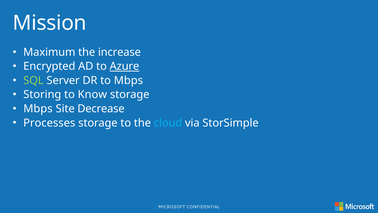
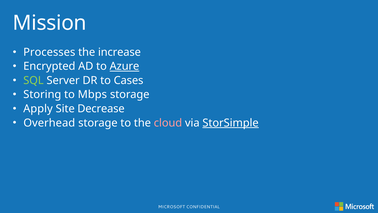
Maximum: Maximum -> Processes (49, 52)
to Mbps: Mbps -> Cases (129, 80)
Know: Know -> Mbps (92, 94)
Mbps: Mbps -> Apply (38, 109)
Processes: Processes -> Overhead (49, 123)
cloud colour: light blue -> pink (168, 123)
StorSimple underline: none -> present (231, 123)
